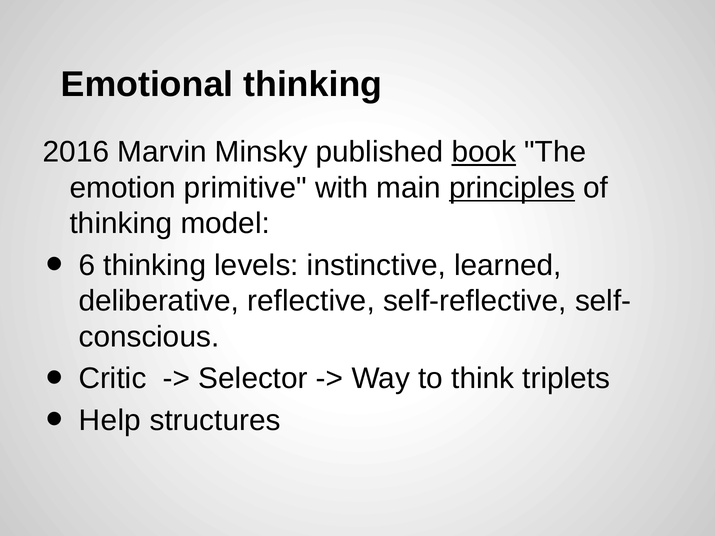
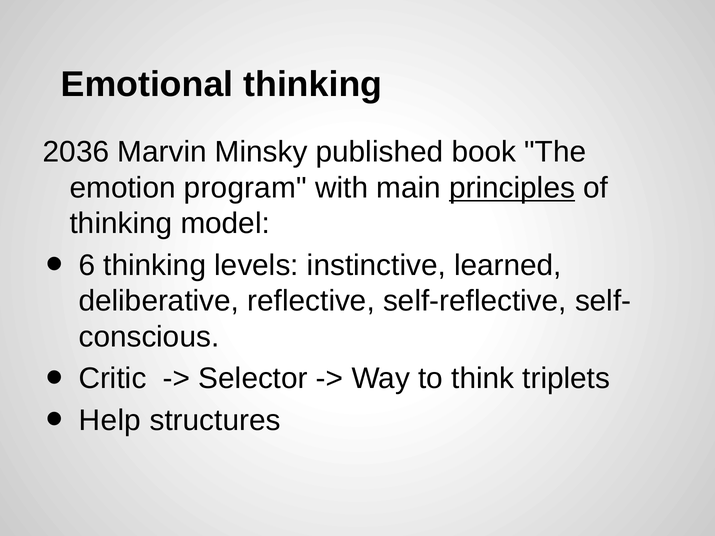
2016: 2016 -> 2036 (76, 152)
book underline: present -> none (484, 152)
primitive: primitive -> program (245, 188)
